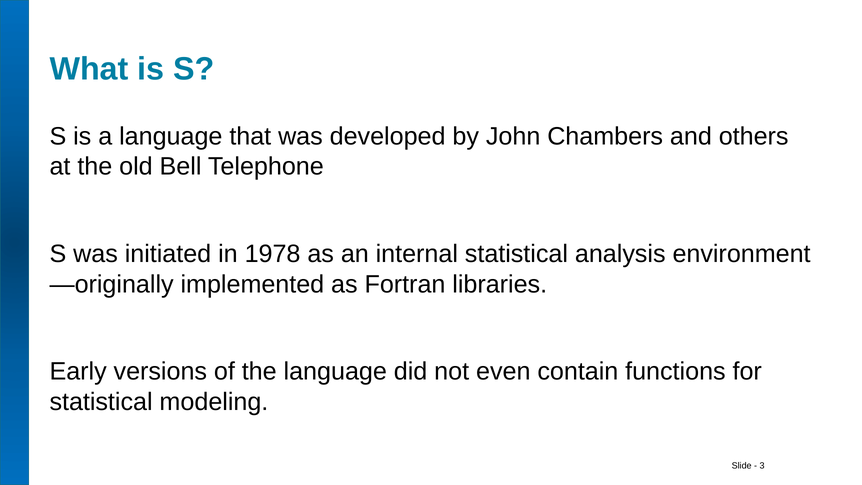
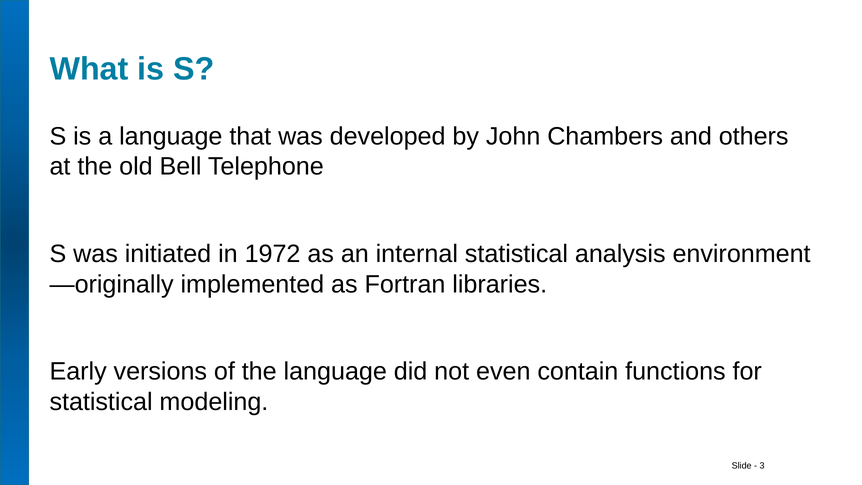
1978: 1978 -> 1972 (273, 254)
